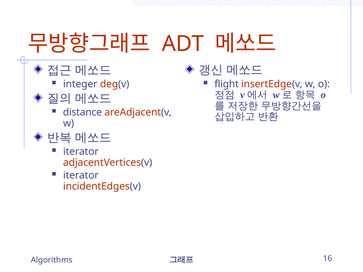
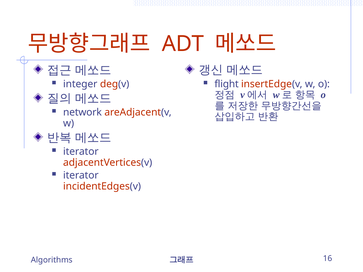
distance: distance -> network (82, 112)
